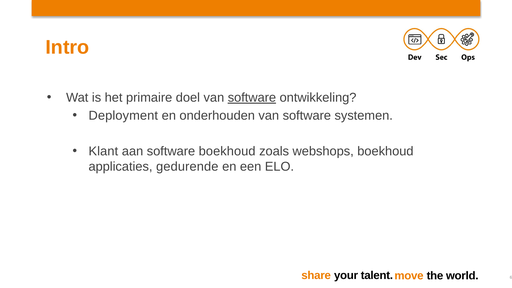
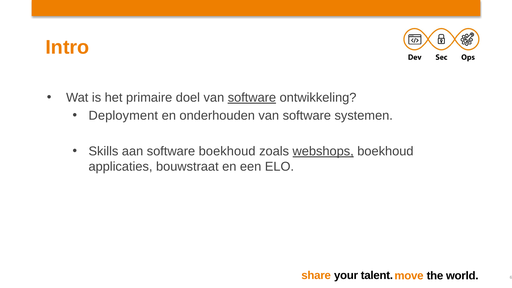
Klant: Klant -> Skills (103, 151)
webshops underline: none -> present (323, 151)
gedurende: gedurende -> bouwstraat (187, 167)
